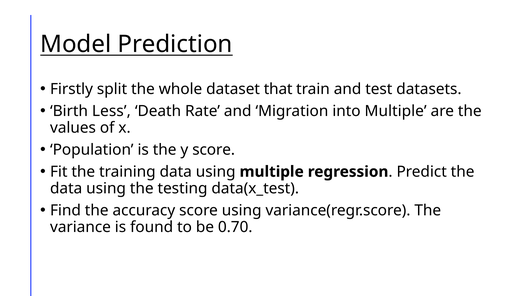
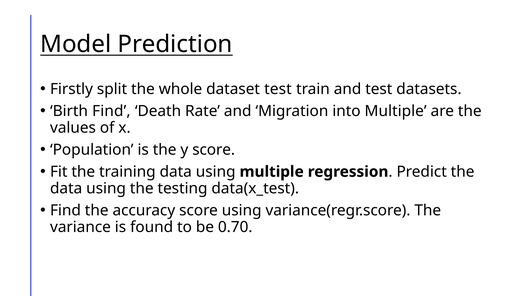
dataset that: that -> test (278, 89)
Birth Less: Less -> Find (111, 111)
